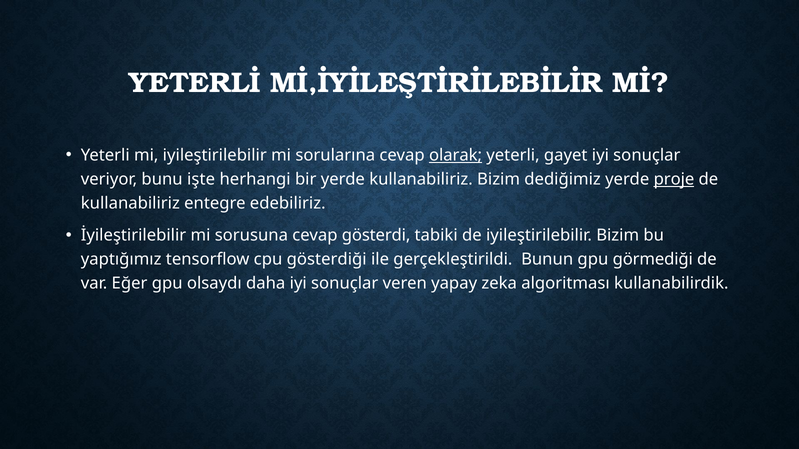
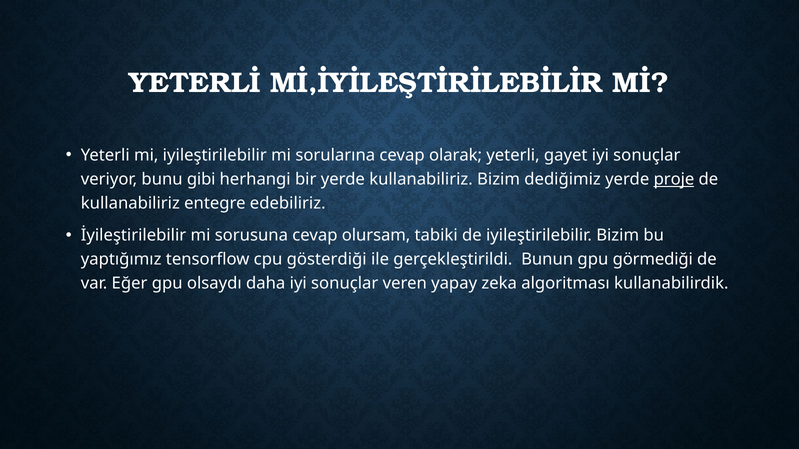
olarak underline: present -> none (456, 155)
işte: işte -> gibi (201, 179)
gösterdi: gösterdi -> olursam (376, 236)
